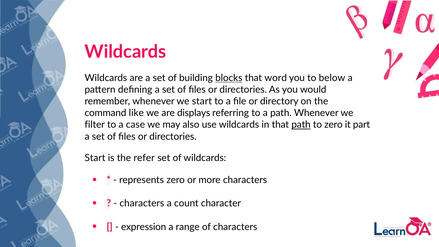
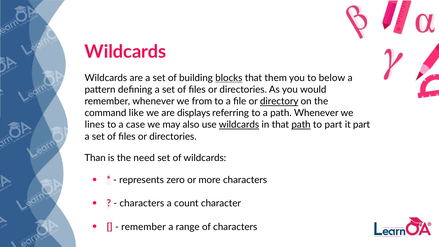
word: word -> them (276, 78)
we start: start -> from (202, 101)
directory underline: none -> present (279, 101)
filter: filter -> lines (95, 125)
wildcards underline: none -> present (239, 125)
to zero: zero -> part (333, 125)
Start: Start -> Than (95, 158)
refer: refer -> need (144, 158)
expression: expression -> remember (144, 227)
